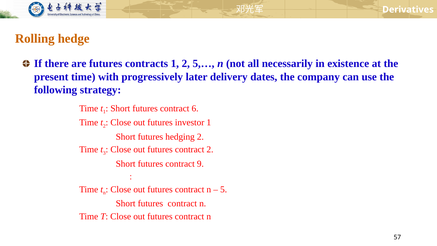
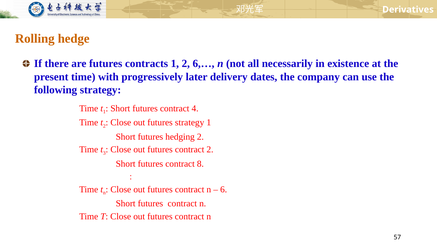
5,…: 5,… -> 6,… (204, 64)
6: 6 -> 4 (195, 108)
futures investor: investor -> strategy (190, 122)
9: 9 -> 8 (200, 164)
5: 5 -> 6 (224, 189)
